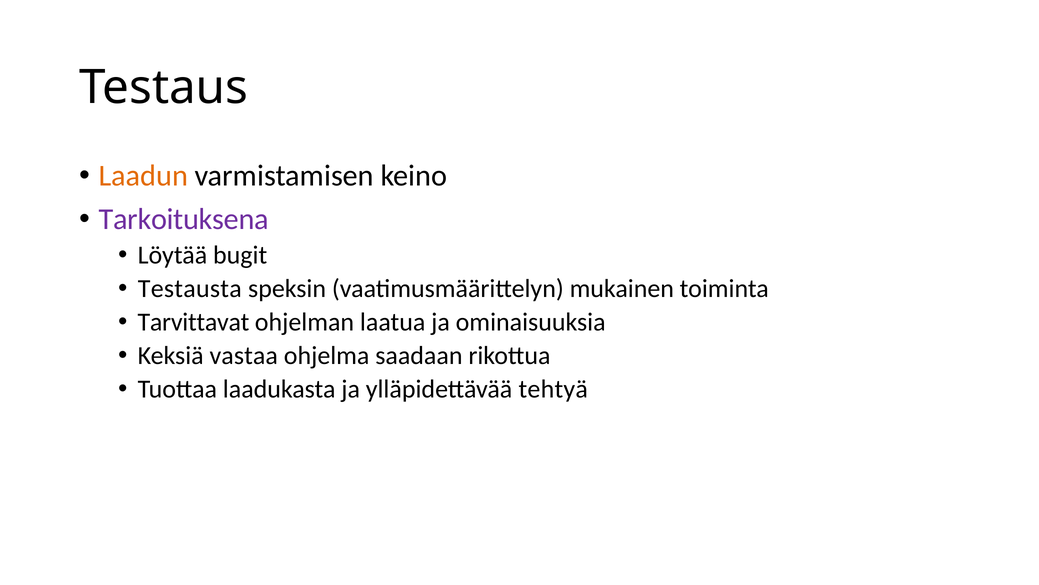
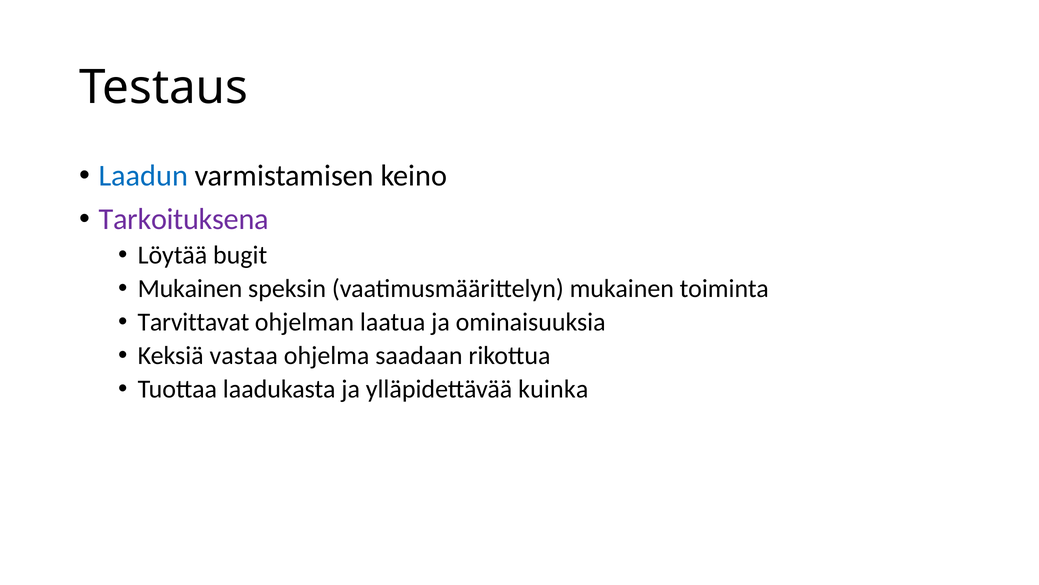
Laadun colour: orange -> blue (143, 176)
Testausta: Testausta -> Mukainen (190, 288)
tehtyä: tehtyä -> kuinka (553, 389)
